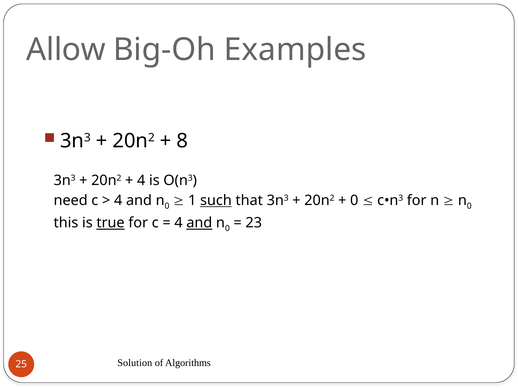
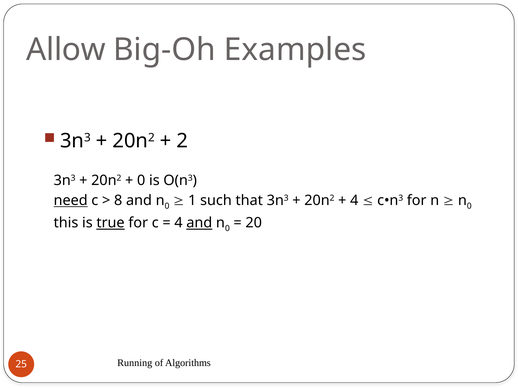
8: 8 -> 2 (182, 141)
4: 4 -> 0 (141, 181)
need underline: none -> present (71, 201)
4: 4 -> 8 (118, 201)
such underline: present -> none (216, 201)
0: 0 -> 4 (354, 201)
23: 23 -> 20 (254, 223)
Solution: Solution -> Running (135, 363)
